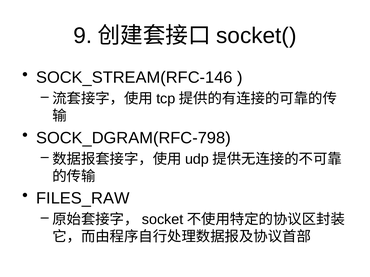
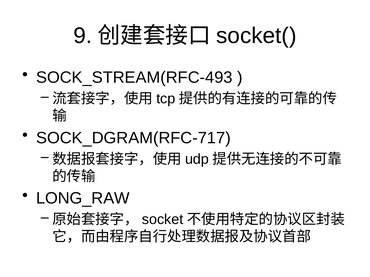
SOCK_STREAM(RFC-146: SOCK_STREAM(RFC-146 -> SOCK_STREAM(RFC-493 (134, 78)
SOCK_DGRAM(RFC-798: SOCK_DGRAM(RFC-798 -> SOCK_DGRAM(RFC-717 (133, 138)
FILES_RAW: FILES_RAW -> LONG_RAW (83, 199)
